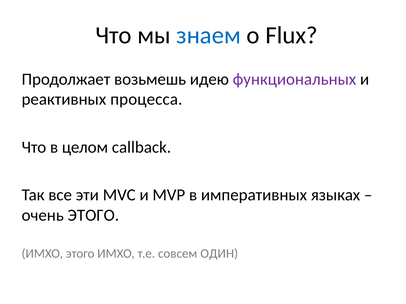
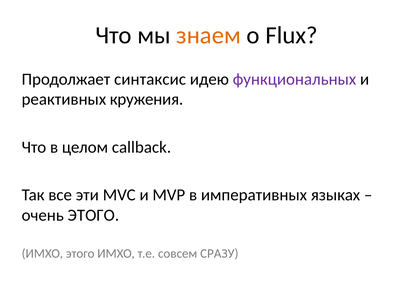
знаем colour: blue -> orange (209, 35)
возьмешь: возьмешь -> синтаксис (150, 79)
процесса: процесса -> кружения (146, 100)
ОДИН: ОДИН -> СРАЗУ (219, 254)
